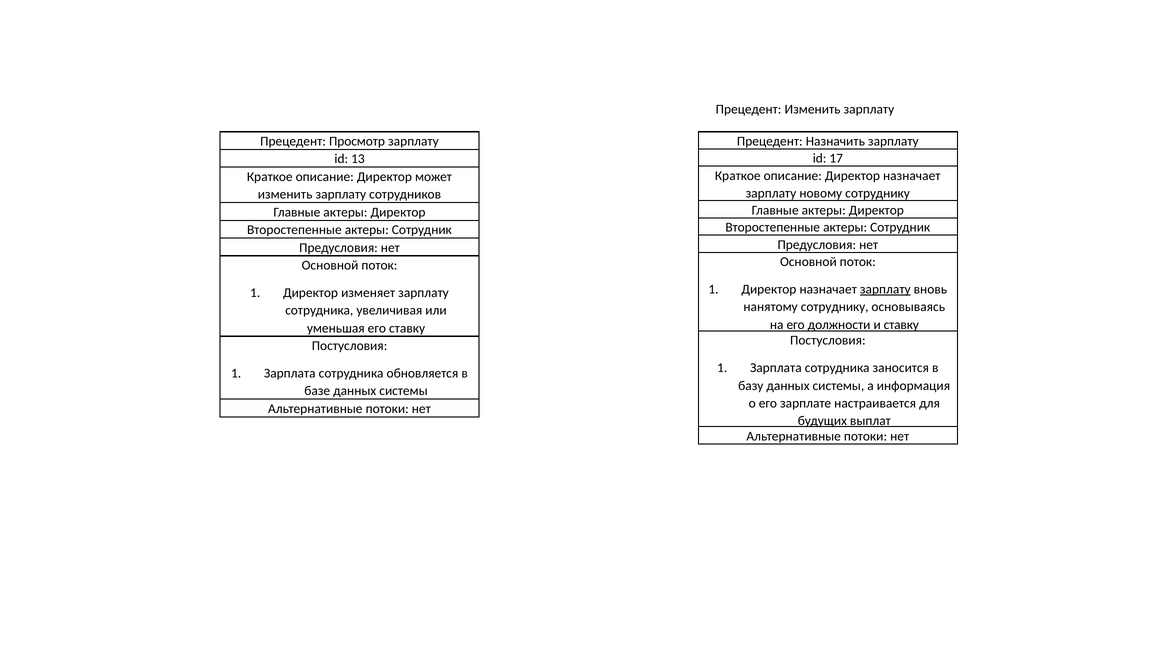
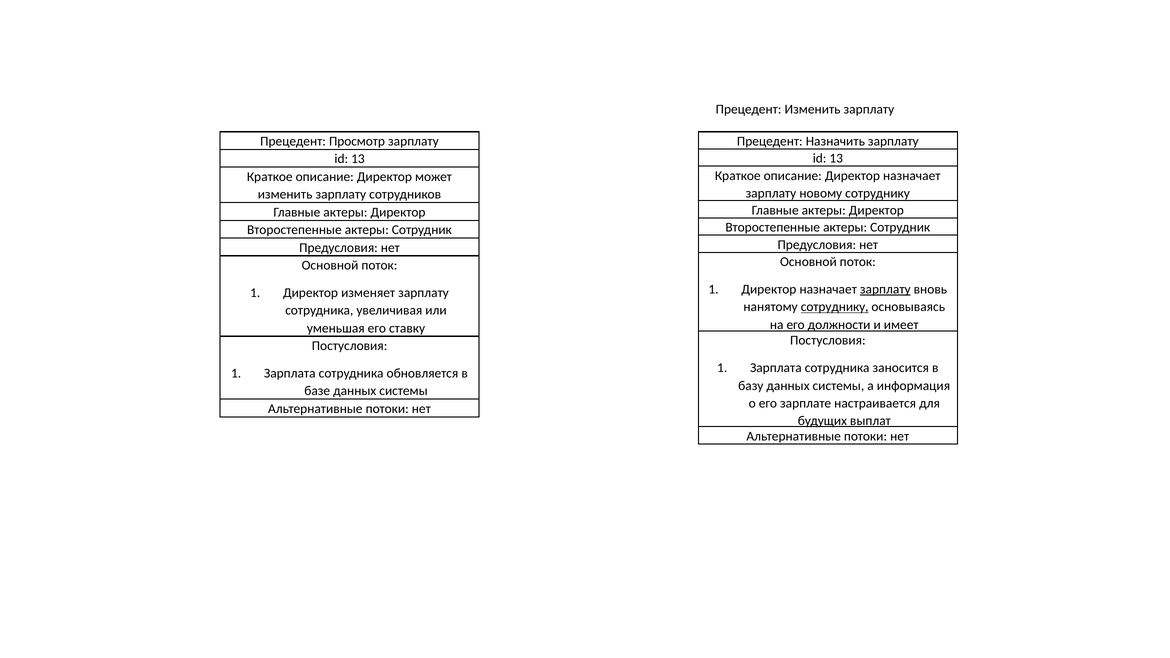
17: 17 -> 13 (836, 159)
сотруднику underline: none -> present (835, 307)
и ставку: ставку -> имеет (901, 325)
